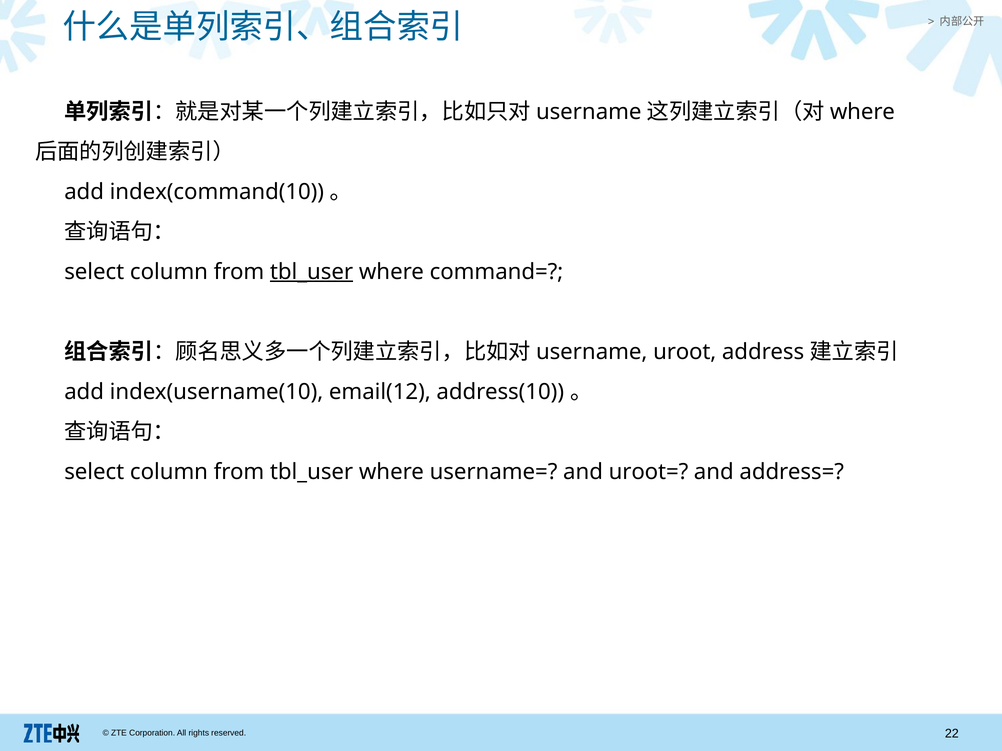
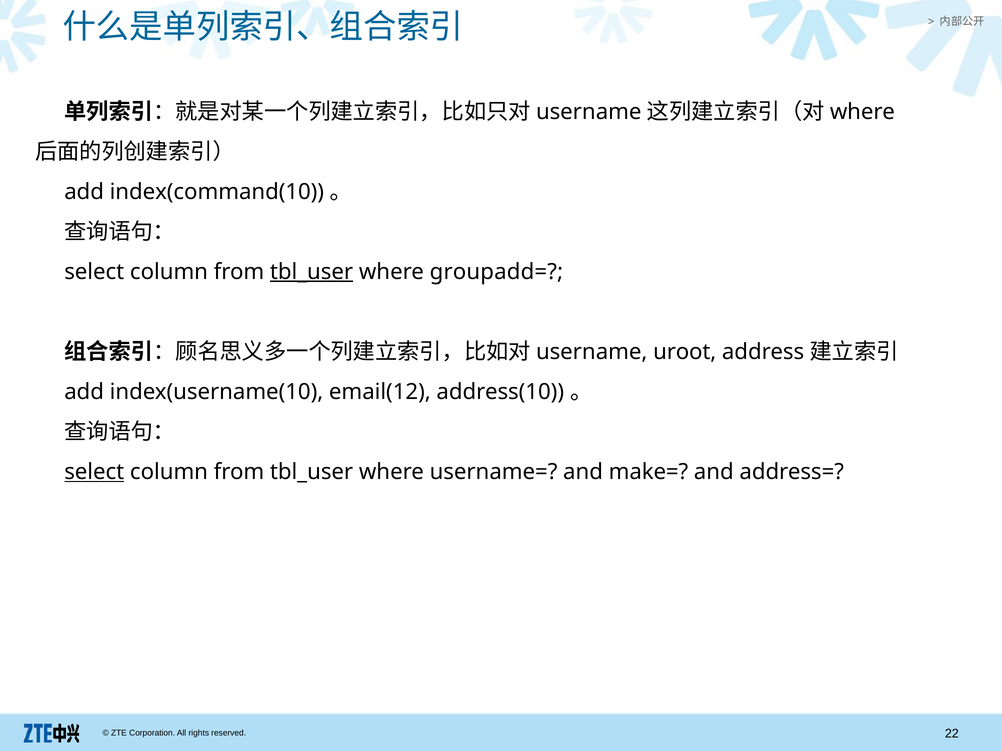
command=: command= -> groupadd= (496, 272)
select underline: none -> present (94, 472)
uroot=: uroot= -> make= (648, 472)
